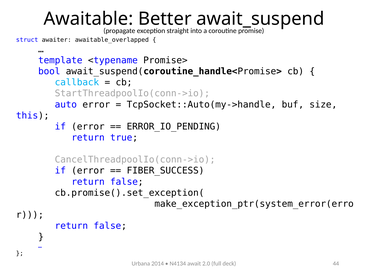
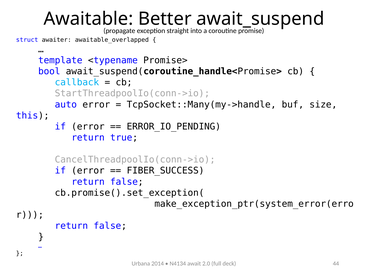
TcpSocket::Auto(my->handle: TcpSocket::Auto(my->handle -> TcpSocket::Many(my->handle (201, 104)
